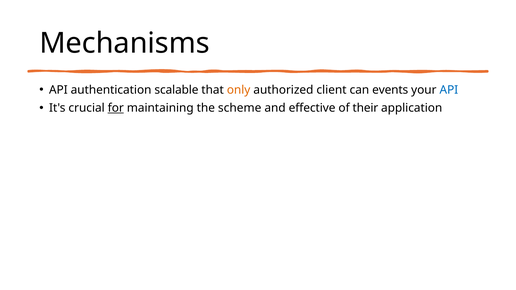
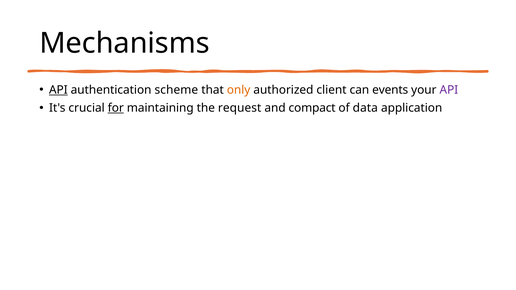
API underline: none -> present (58, 90)
scalable: scalable -> scheme (176, 90)
API colour: blue -> purple (449, 90)
scheme: scheme -> request (240, 108)
effective: effective -> compact (312, 108)
their: their -> data (365, 108)
